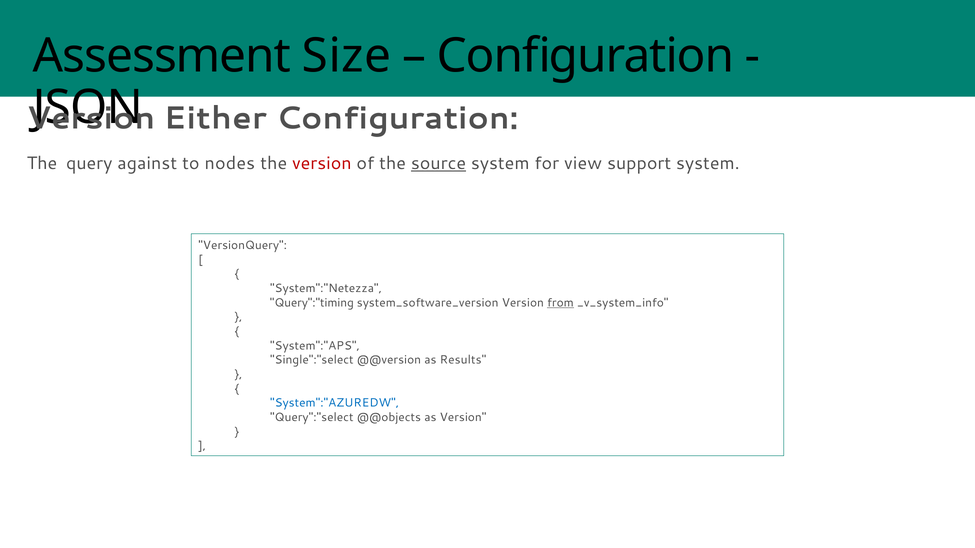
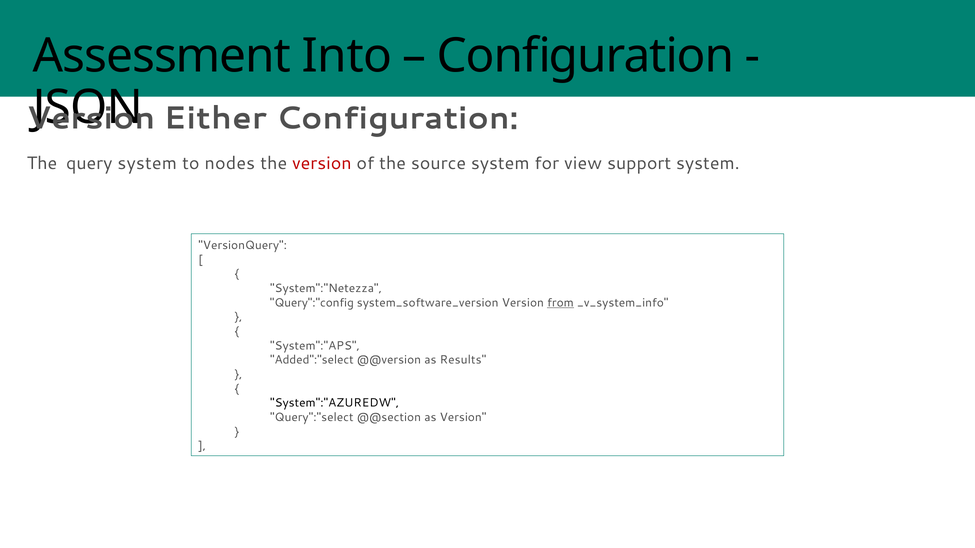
Size: Size -> Into (347, 56)
query against: against -> system (147, 163)
source underline: present -> none (438, 163)
Query":"timing: Query":"timing -> Query":"config (312, 303)
Single":"select: Single":"select -> Added":"select (312, 360)
System":"AZUREDW colour: blue -> black (335, 403)
@@objects: @@objects -> @@section (389, 418)
